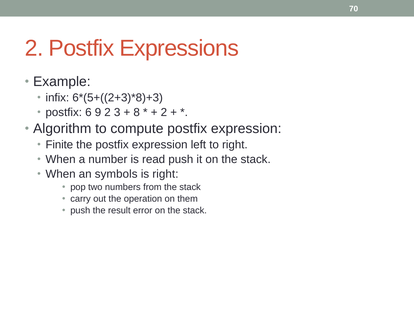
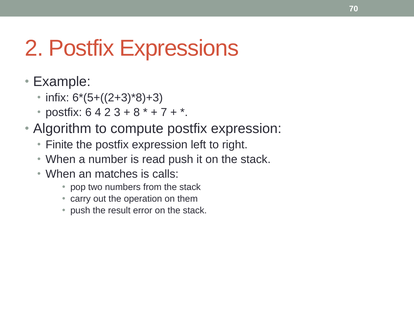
9: 9 -> 4 (98, 113)
2: 2 -> 7 (164, 113)
symbols: symbols -> matches (116, 174)
is right: right -> calls (165, 174)
